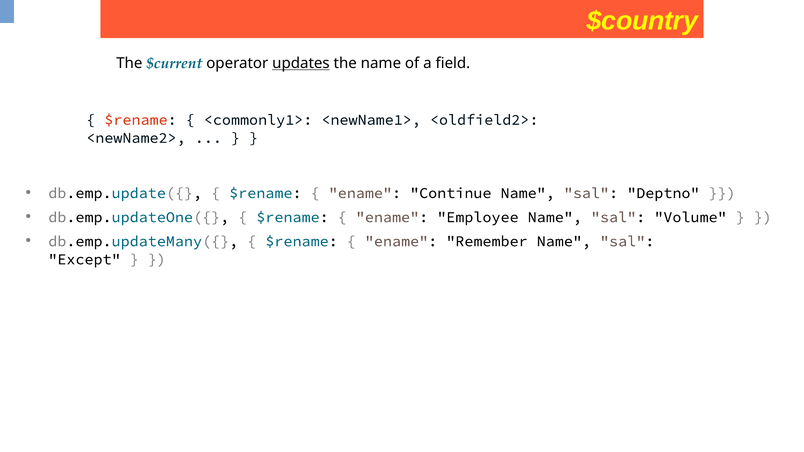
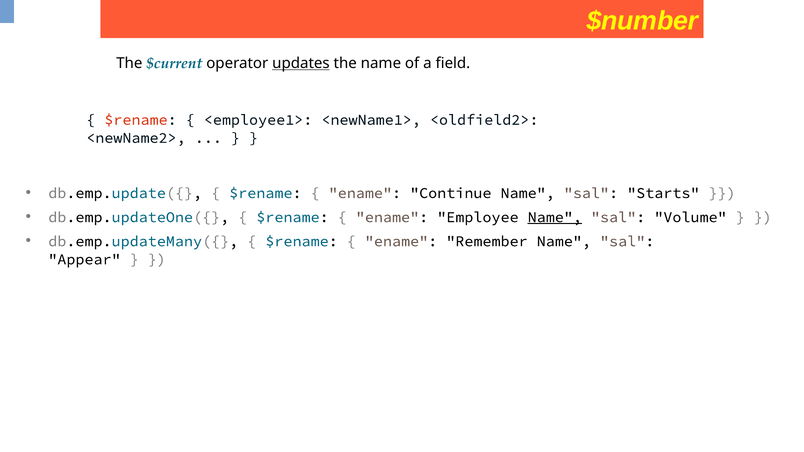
$country: $country -> $number (642, 21)
<commonly1>: <commonly1> -> <employee1> (258, 120)
Deptno: Deptno -> Starts (663, 193)
Name underline: none -> present (555, 217)
Except: Except -> Appear (84, 259)
